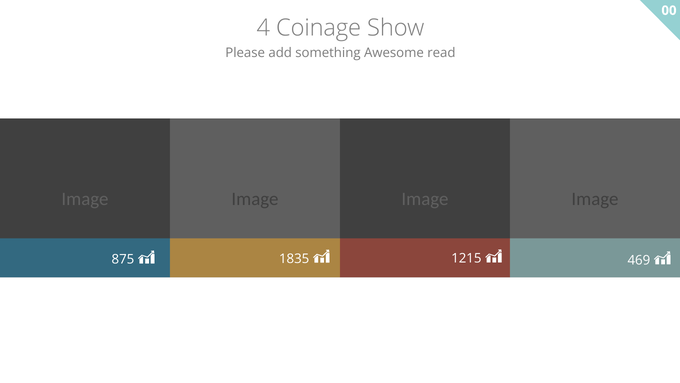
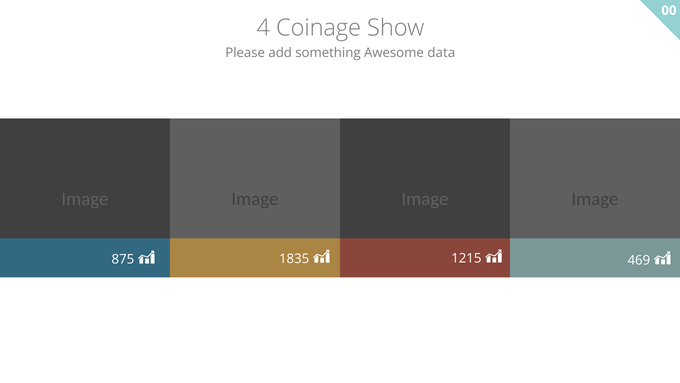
read: read -> data (441, 53)
